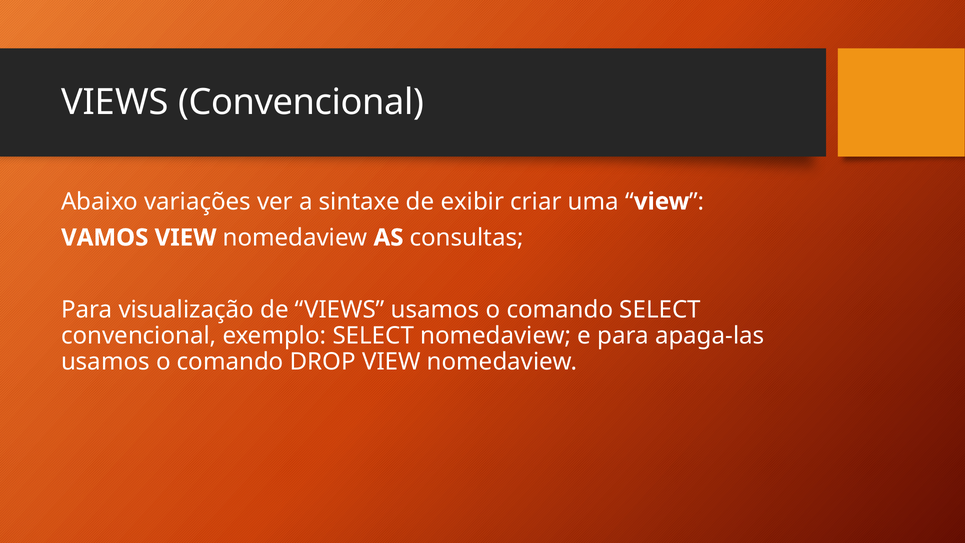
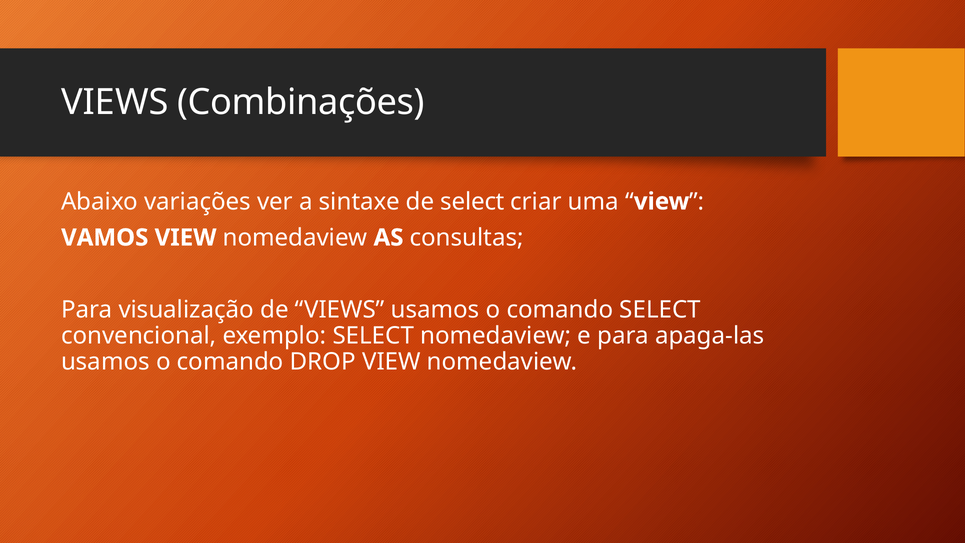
VIEWS Convencional: Convencional -> Combinações (301, 102)
de exibir: exibir -> select (473, 201)
